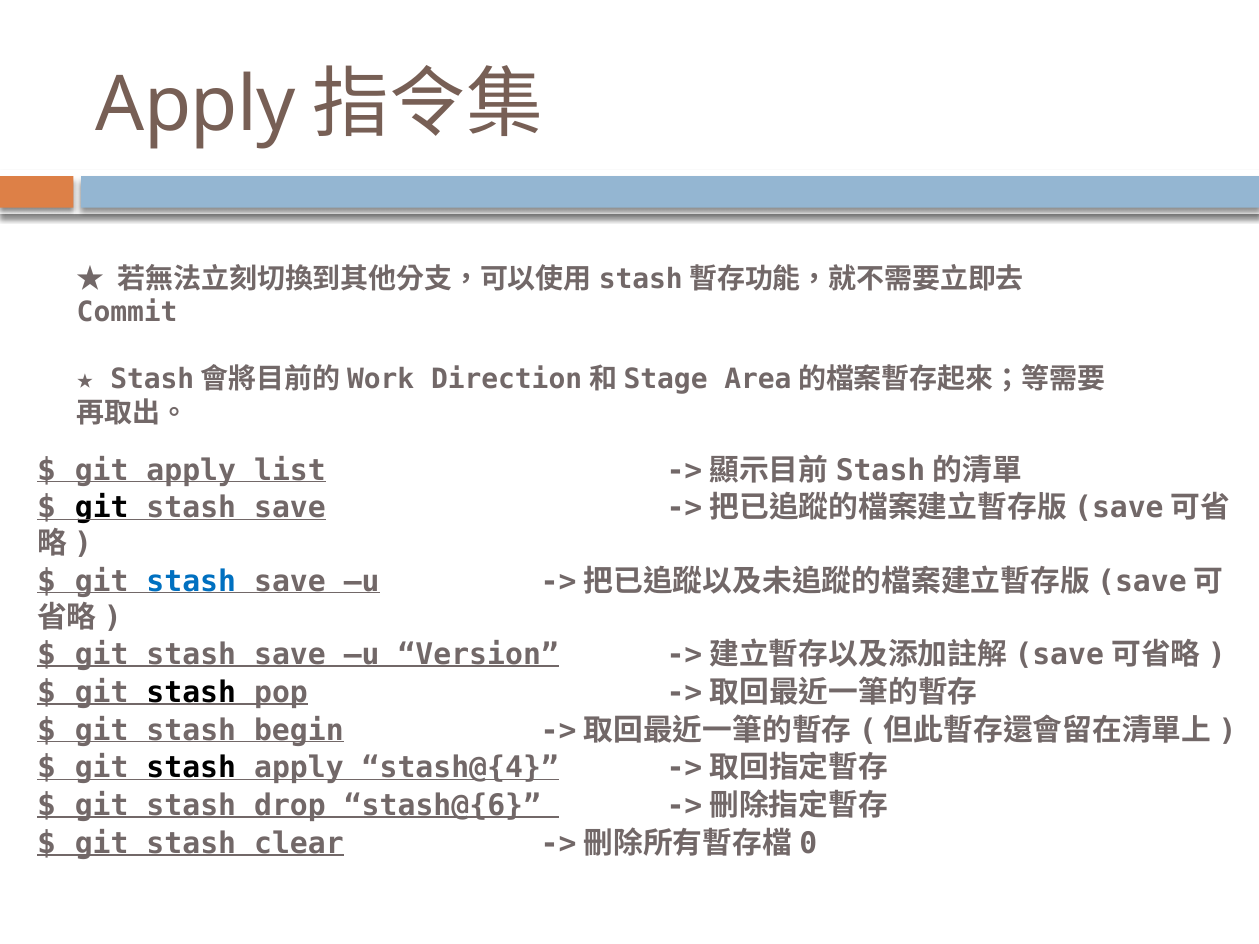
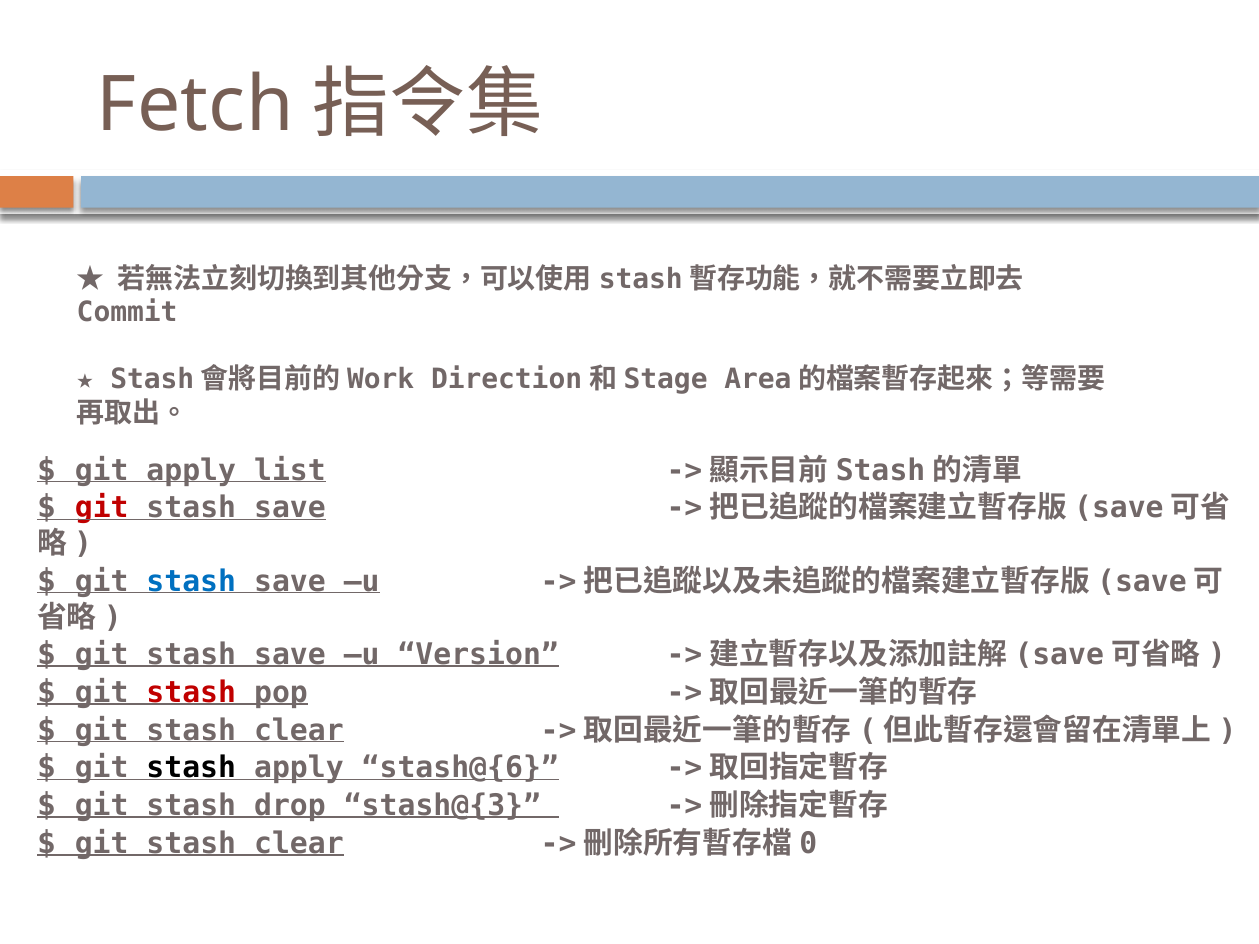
Apply: Apply -> Fetch (195, 105)
git colour: black -> red (102, 508)
stash colour: black -> red (191, 693)
begin: begin -> clear (299, 731)
stash@{4: stash@{4 -> stash@{6 (460, 768)
stash@{6: stash@{6 -> stash@{3 (442, 806)
